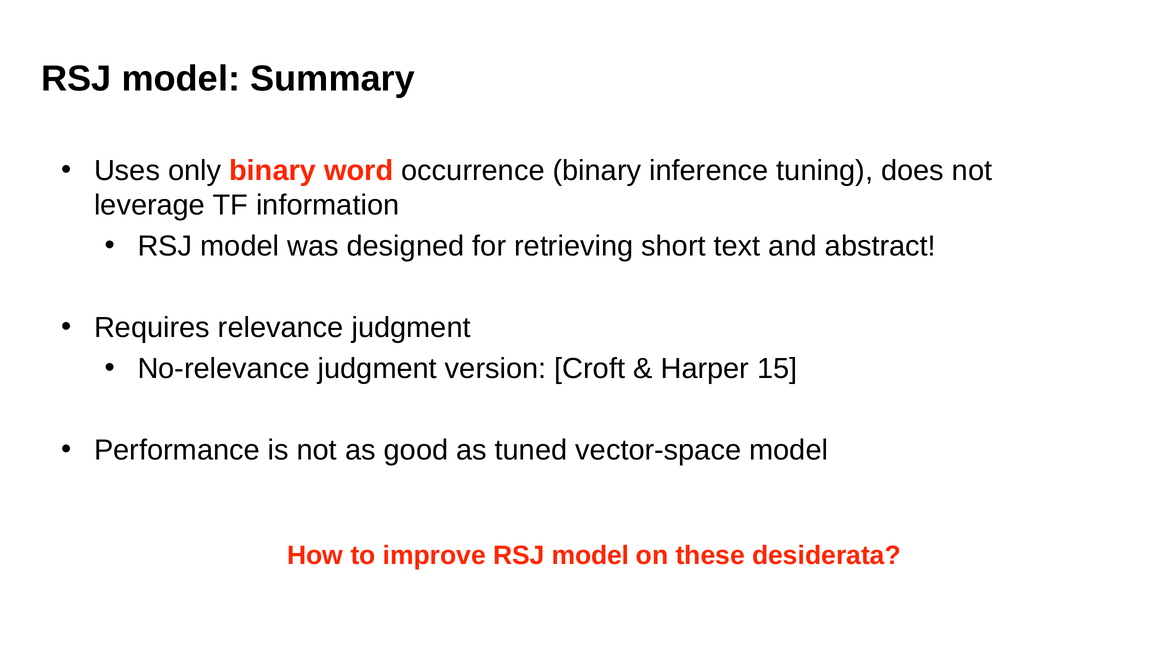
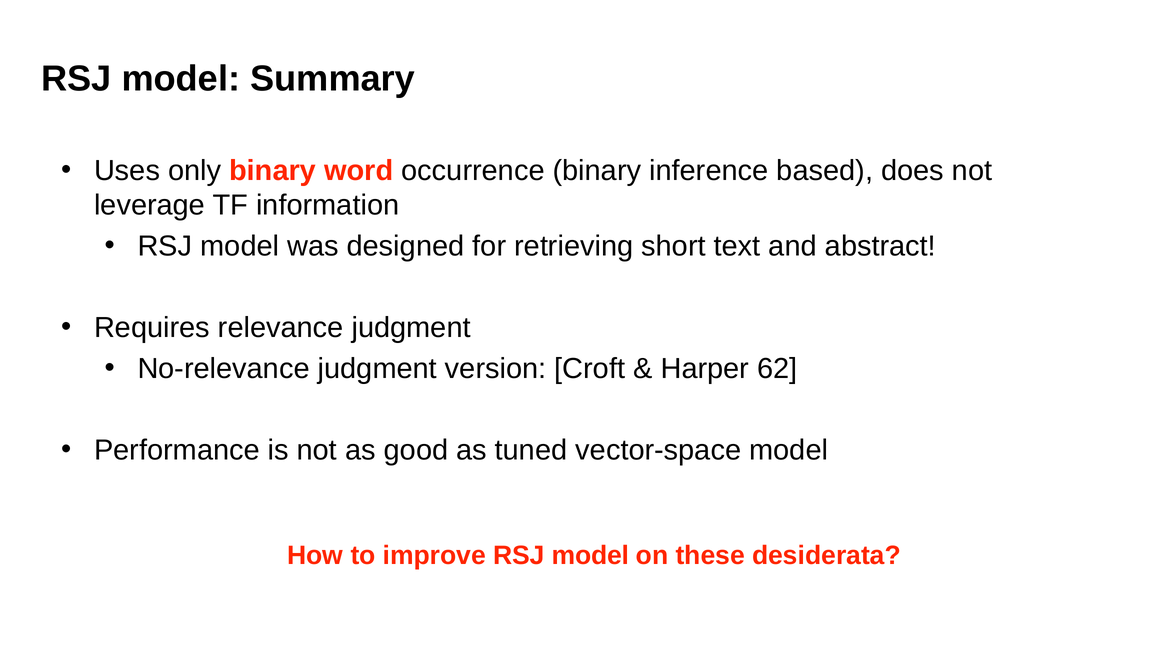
tuning: tuning -> based (825, 171)
15: 15 -> 62 (777, 369)
